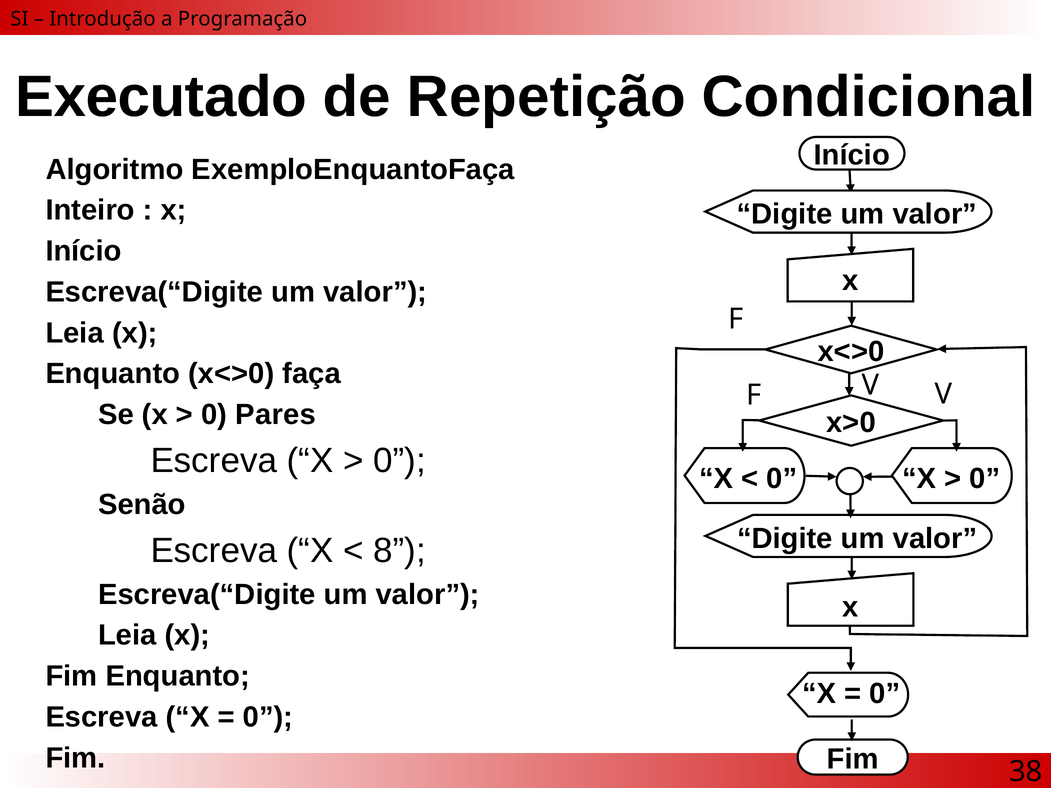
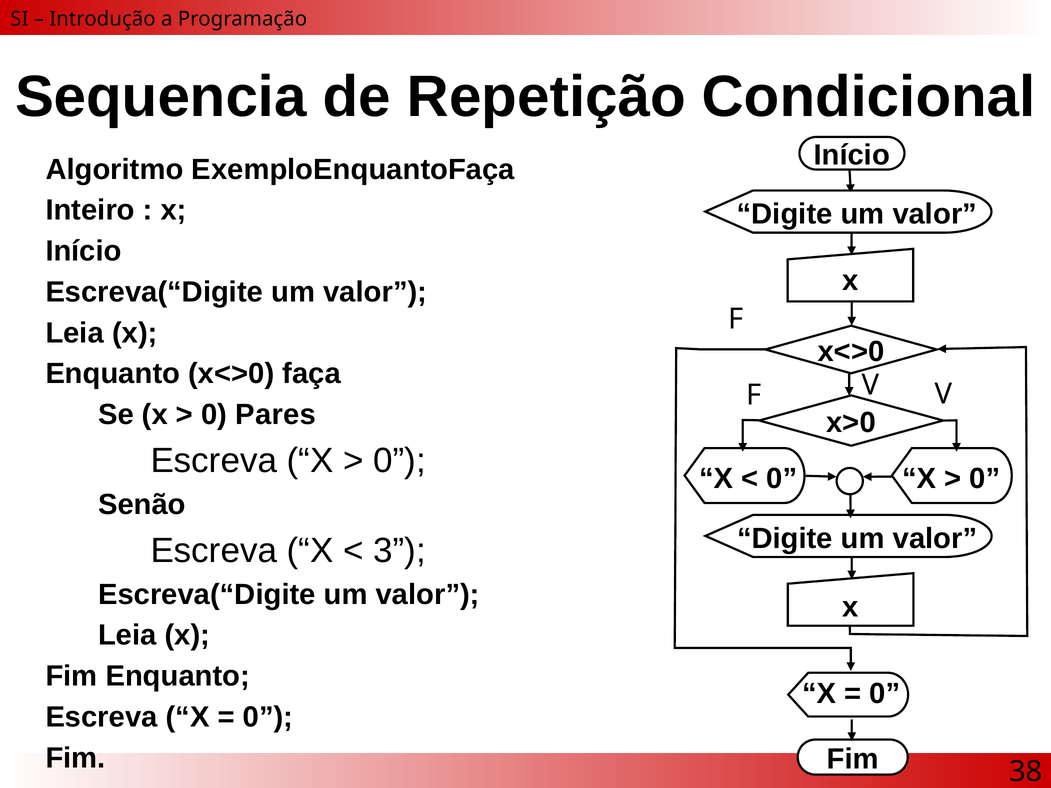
Executado: Executado -> Sequencia (161, 97)
8: 8 -> 3 (400, 551)
